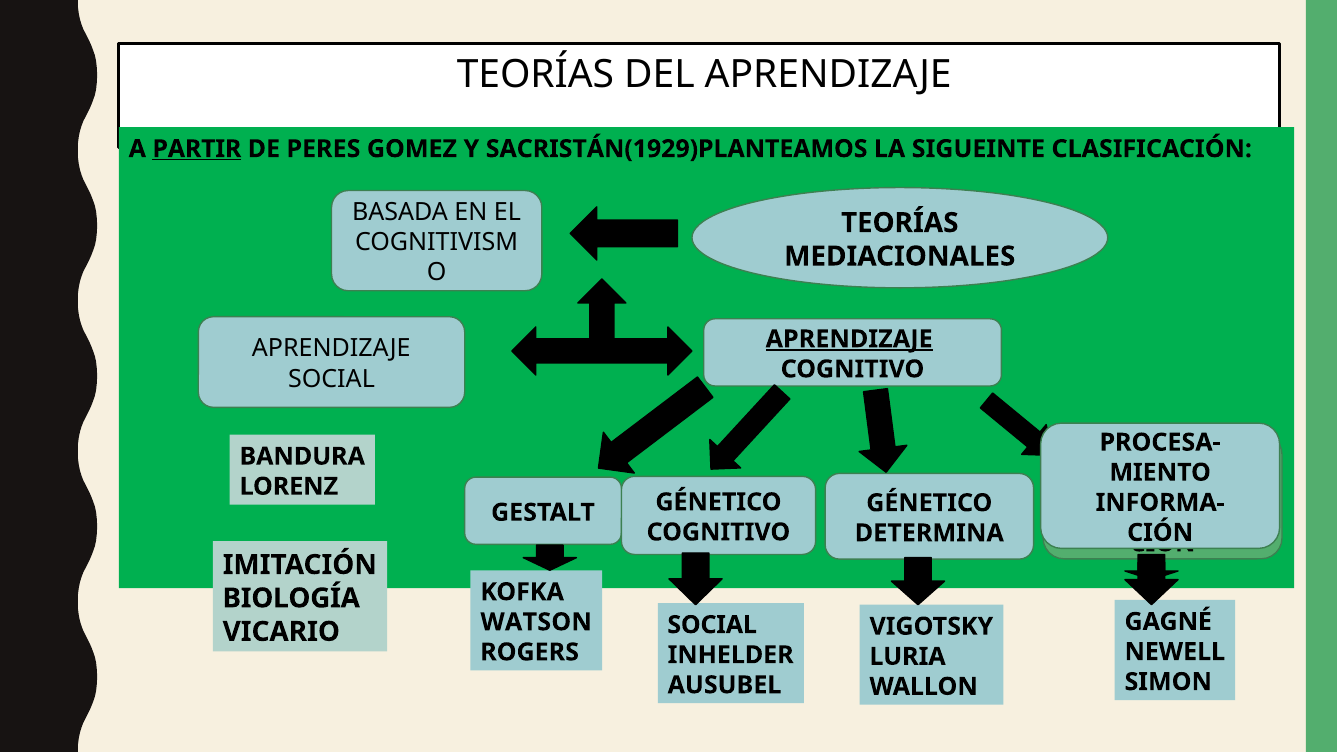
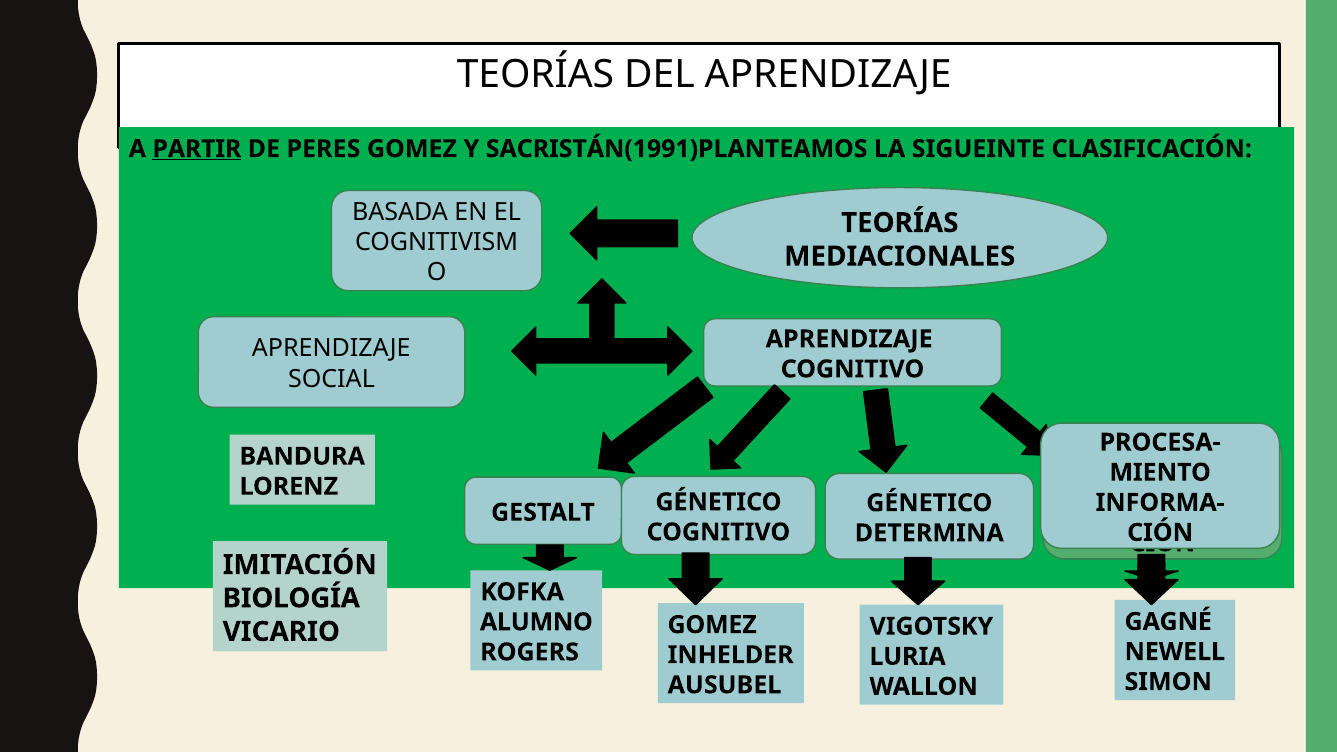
SACRISTÁN(1929)PLANTEAMOS: SACRISTÁN(1929)PLANTEAMOS -> SACRISTÁN(1991)PLANTEAMOS (677, 149)
APRENDIZAJE underline: present -> none (849, 339)
WATSON: WATSON -> ALUMNO (536, 622)
SOCIAL: SOCIAL -> GOMEZ (712, 625)
